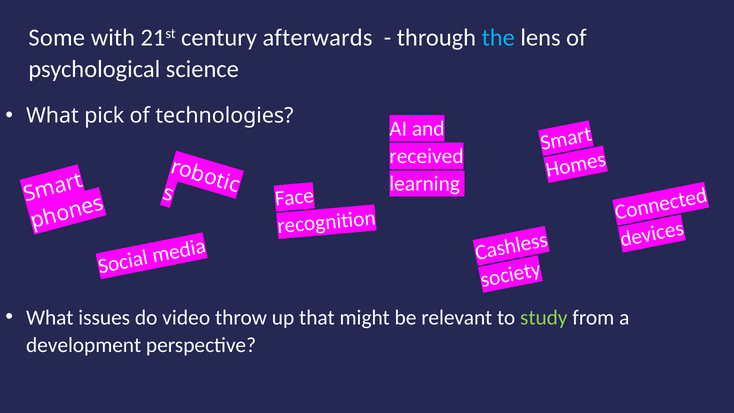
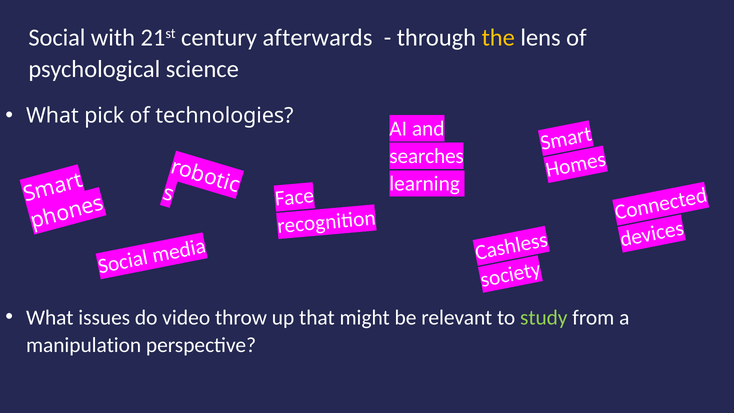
Some: Some -> Social (57, 38)
the colour: light blue -> yellow (498, 38)
received: received -> searches (427, 156)
development: development -> manipulation (84, 345)
